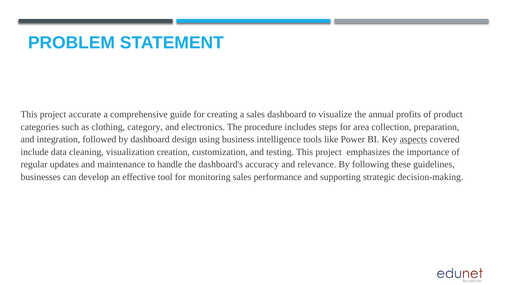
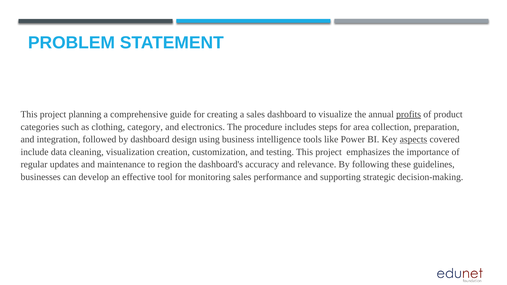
accurate: accurate -> planning (85, 114)
profits underline: none -> present (409, 114)
handle: handle -> region (170, 165)
